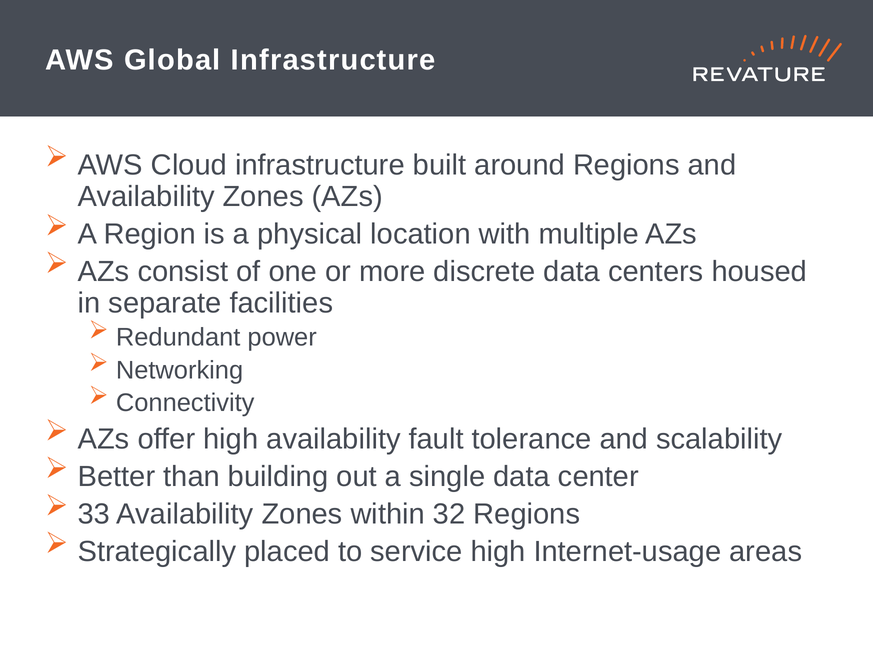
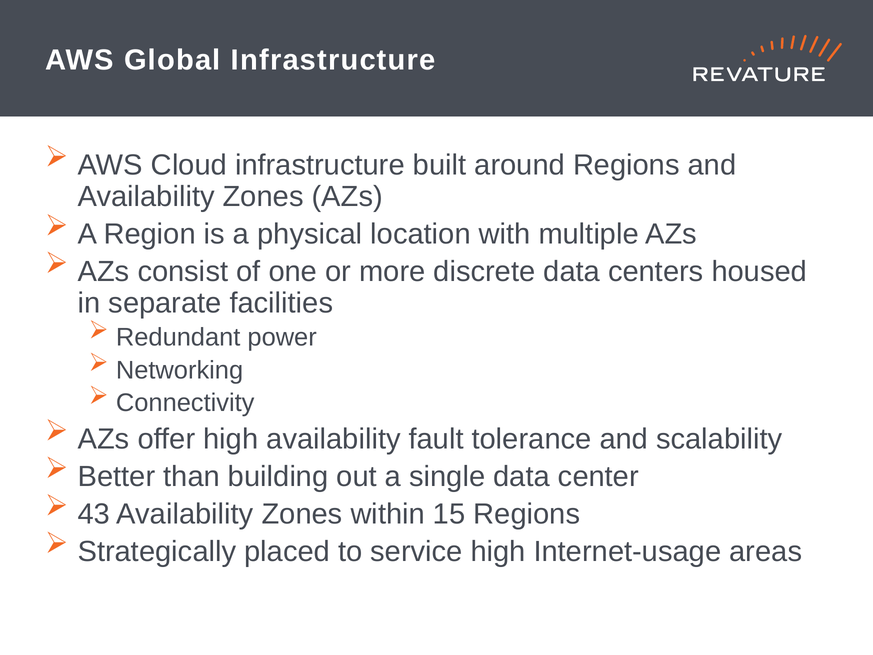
33: 33 -> 43 (94, 514)
32: 32 -> 15 (449, 514)
